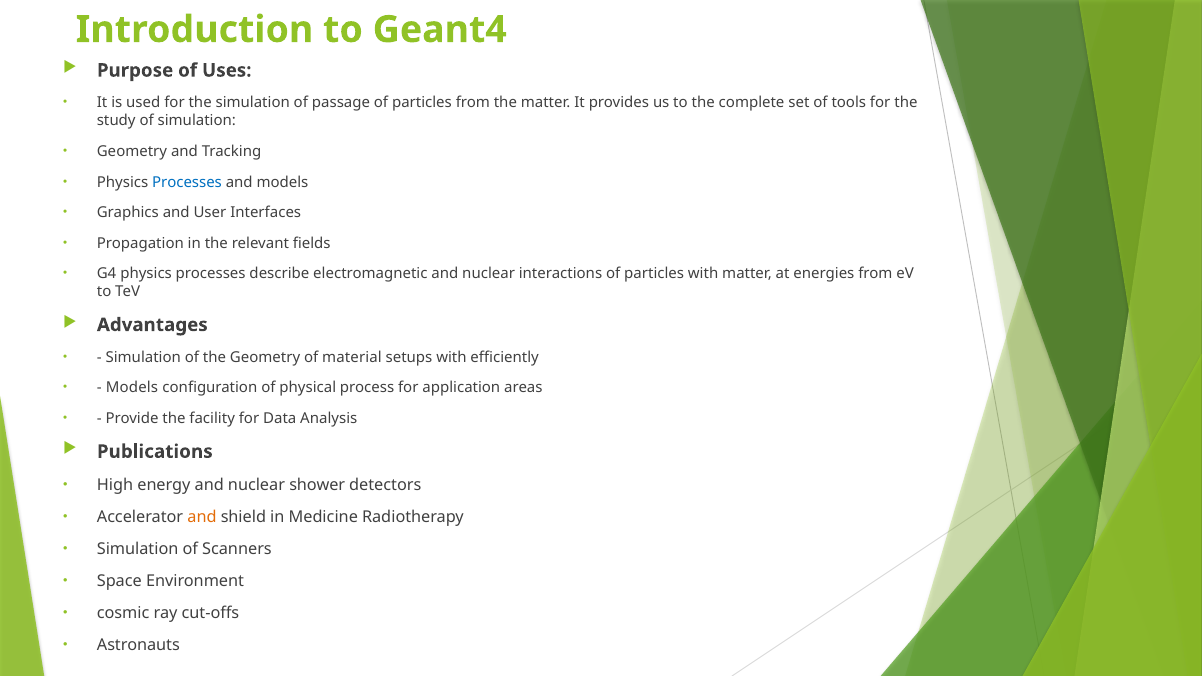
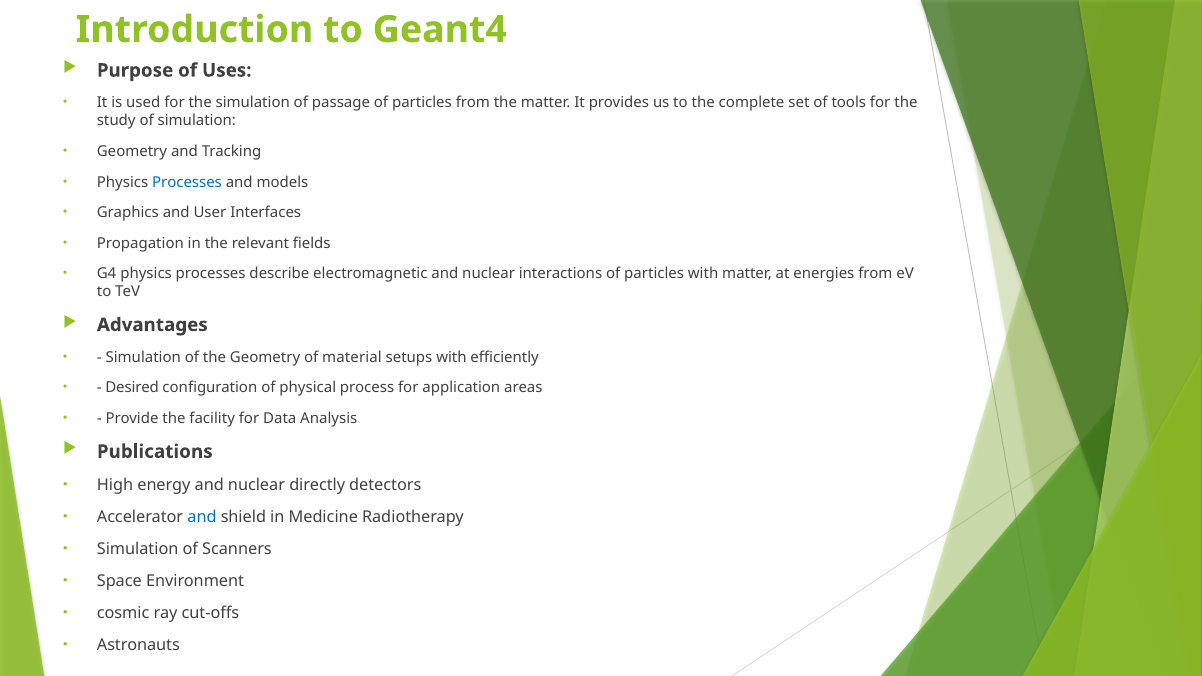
Models: Models -> Desired (132, 388)
shower: shower -> directly (317, 485)
and colour: orange -> blue (202, 517)
